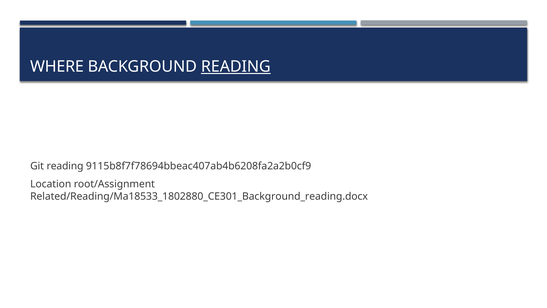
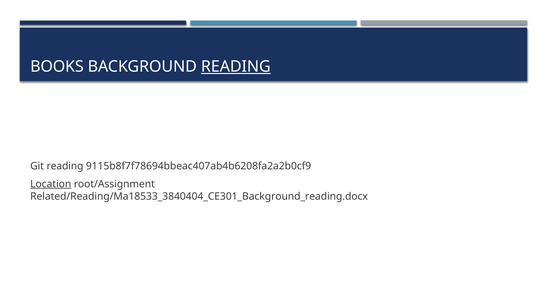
WHERE: WHERE -> BOOKS (57, 66)
Location underline: none -> present (51, 184)
Related/Reading/Ma18533_1802880_CE301_Background_reading.docx: Related/Reading/Ma18533_1802880_CE301_Background_reading.docx -> Related/Reading/Ma18533_3840404_CE301_Background_reading.docx (199, 196)
